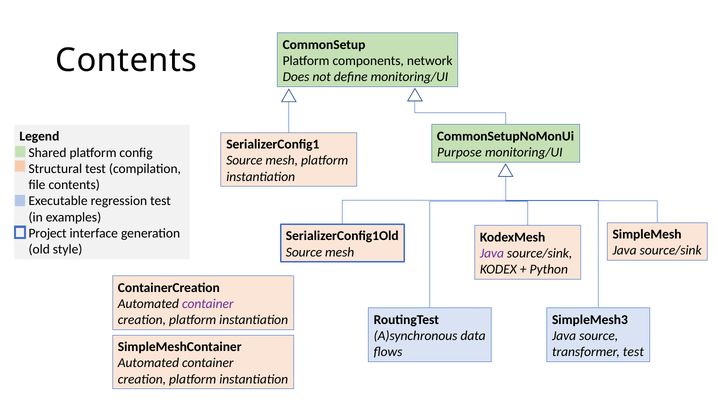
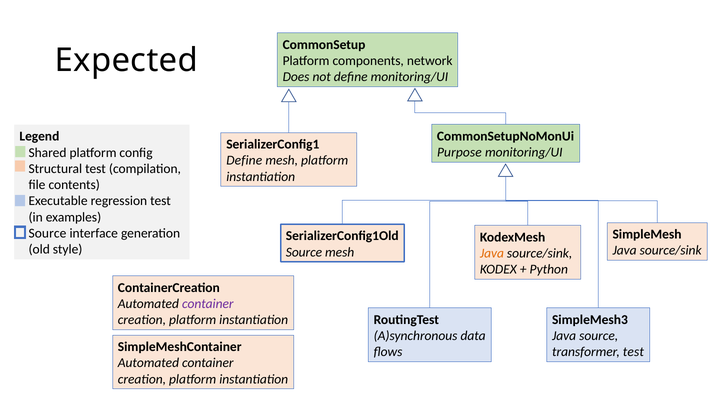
Contents: Contents -> Expected (126, 60)
Source: Source -> Define (244, 160)
Project: Project -> Source (47, 233)
Java colour: purple -> orange (492, 253)
